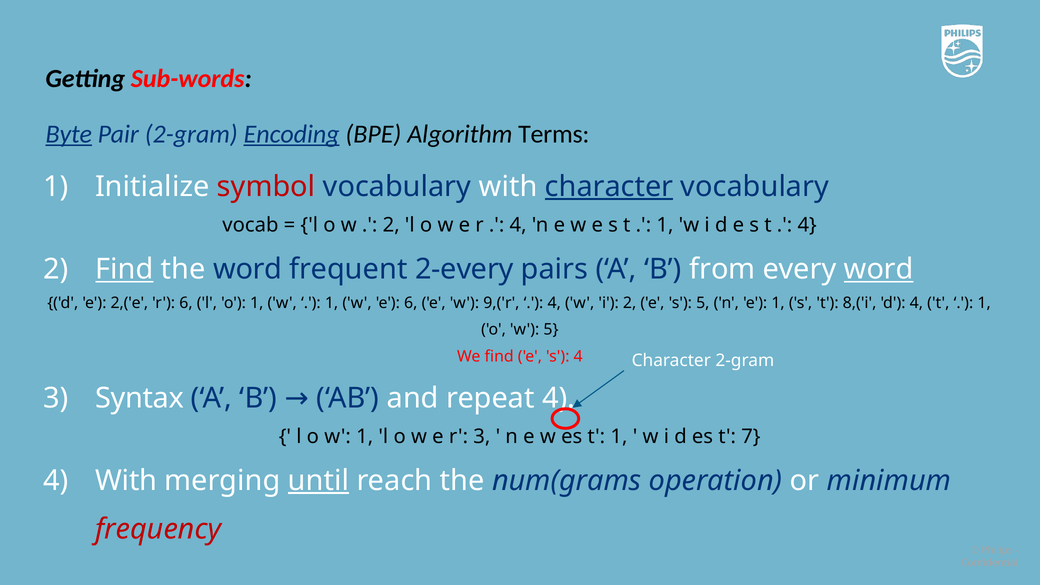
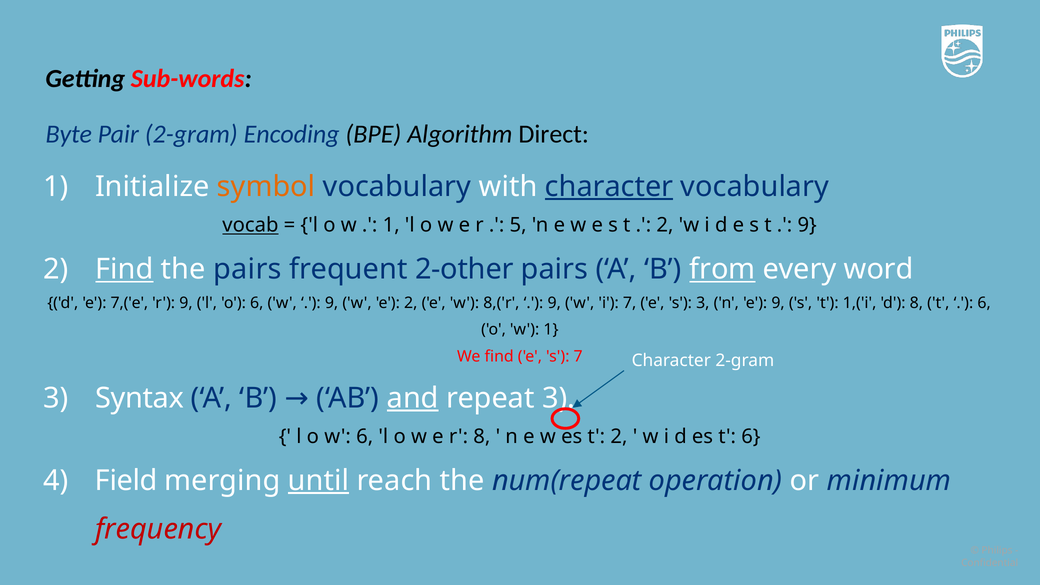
Byte underline: present -> none (69, 134)
Encoding underline: present -> none (292, 134)
Terms: Terms -> Direct (554, 134)
symbol colour: red -> orange (266, 187)
vocab underline: none -> present (250, 225)
2: 2 -> 1 (391, 225)
4: 4 -> 5 (518, 225)
1: 1 -> 2 (665, 225)
4: 4 -> 9 (807, 225)
the word: word -> pairs (247, 269)
2-every: 2-every -> 2-other (464, 269)
from underline: none -> present (722, 269)
word underline: present -> none (879, 269)
2,('e: 2,('e -> 7,('e (129, 303)
r 6: 6 -> 9 (186, 303)
o 1: 1 -> 6 (257, 303)
1: 1 -> 9 (332, 303)
e 6: 6 -> 2 (411, 303)
9,('r: 9,('r -> 8,('r (501, 303)
4: 4 -> 9 (554, 303)
i 2: 2 -> 7 (630, 303)
s 5: 5 -> 3 (703, 303)
e 1: 1 -> 9 (778, 303)
8,('i: 8,('i -> 1,('i (860, 303)
d 4: 4 -> 8 (916, 303)
1: 1 -> 6 (984, 303)
w 5: 5 -> 1 (551, 330)
s 4: 4 -> 7 (578, 356)
and underline: none -> present (413, 398)
repeat 4: 4 -> 3 (559, 398)
w 1: 1 -> 6 (365, 437)
r 3: 3 -> 8 (482, 437)
t 1: 1 -> 2 (619, 437)
t 7: 7 -> 6 (751, 437)
With: With -> Field (126, 481)
num(grams: num(grams -> num(repeat (567, 481)
